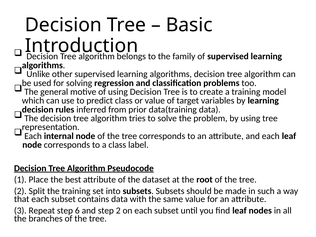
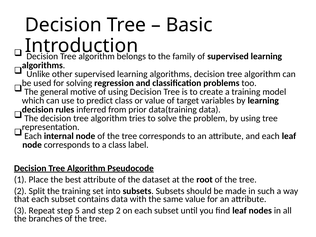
6: 6 -> 5 (77, 211)
